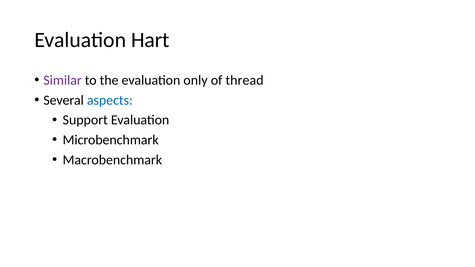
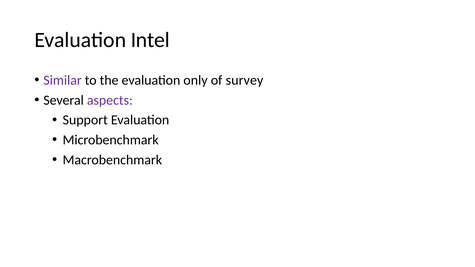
Hart: Hart -> Intel (150, 40)
thread: thread -> survey (245, 80)
aspects colour: blue -> purple (110, 100)
